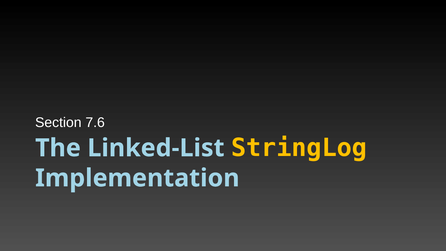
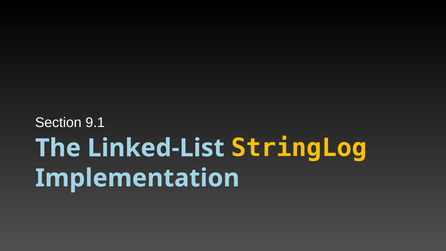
7.6: 7.6 -> 9.1 (95, 123)
